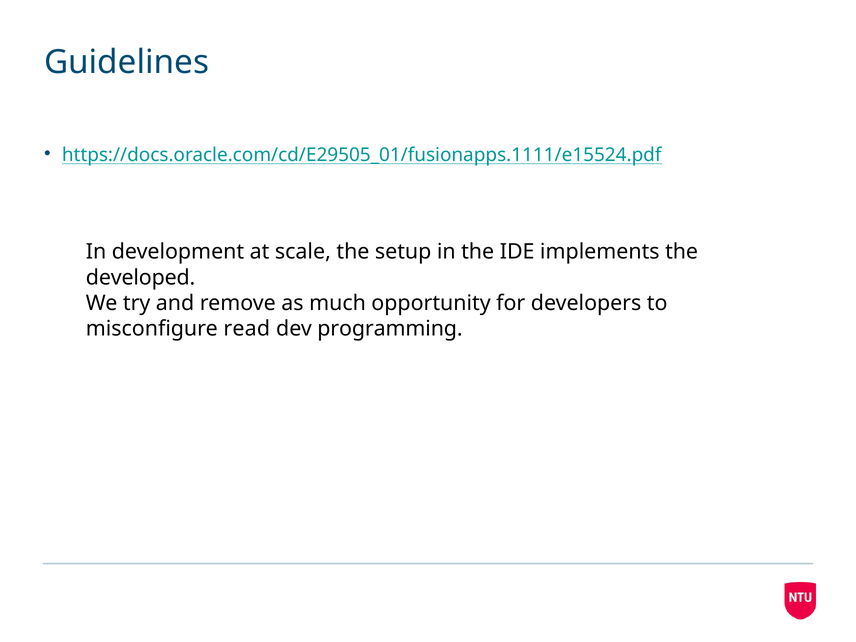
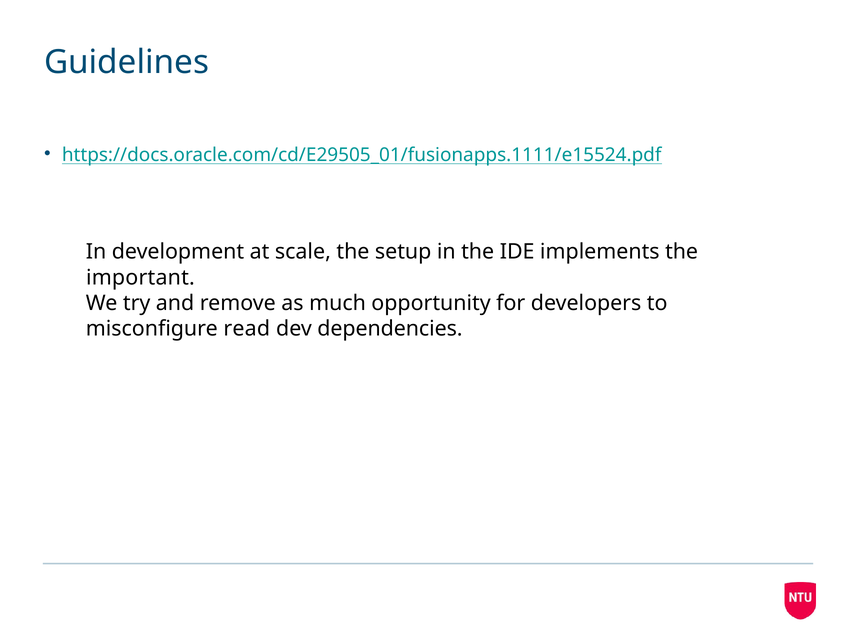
developed: developed -> important (140, 278)
programming: programming -> dependencies (390, 329)
